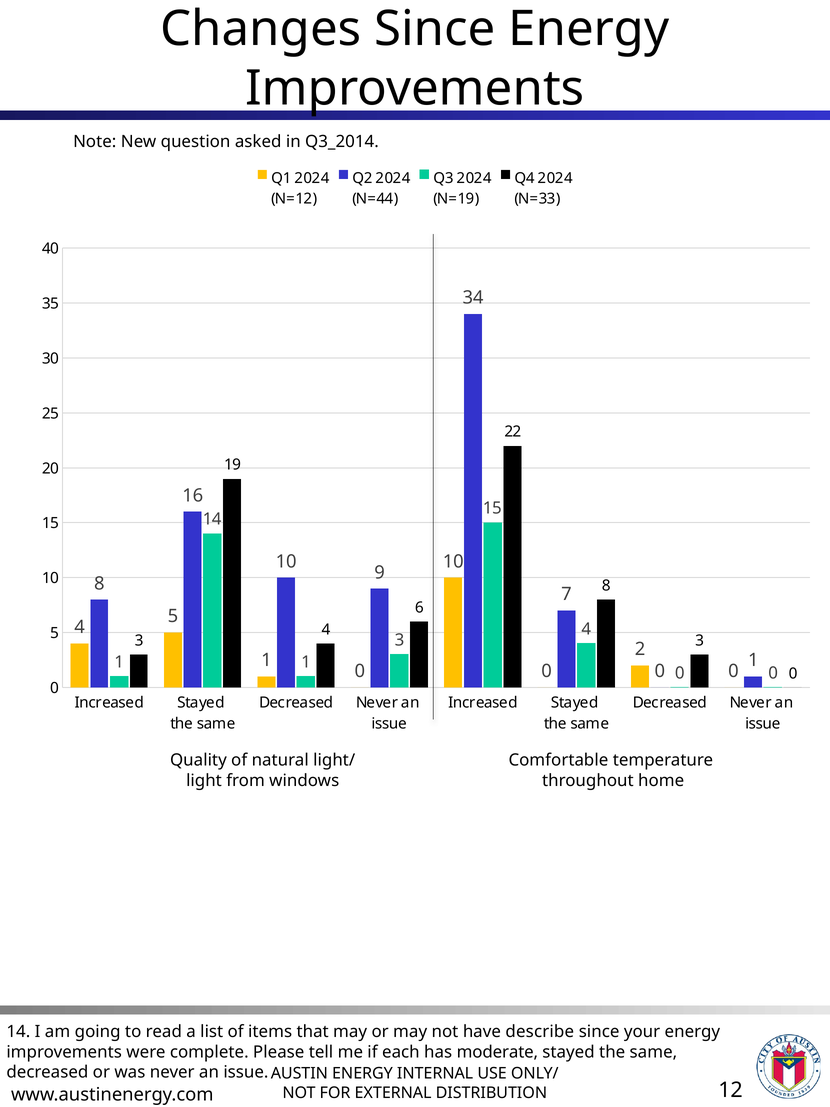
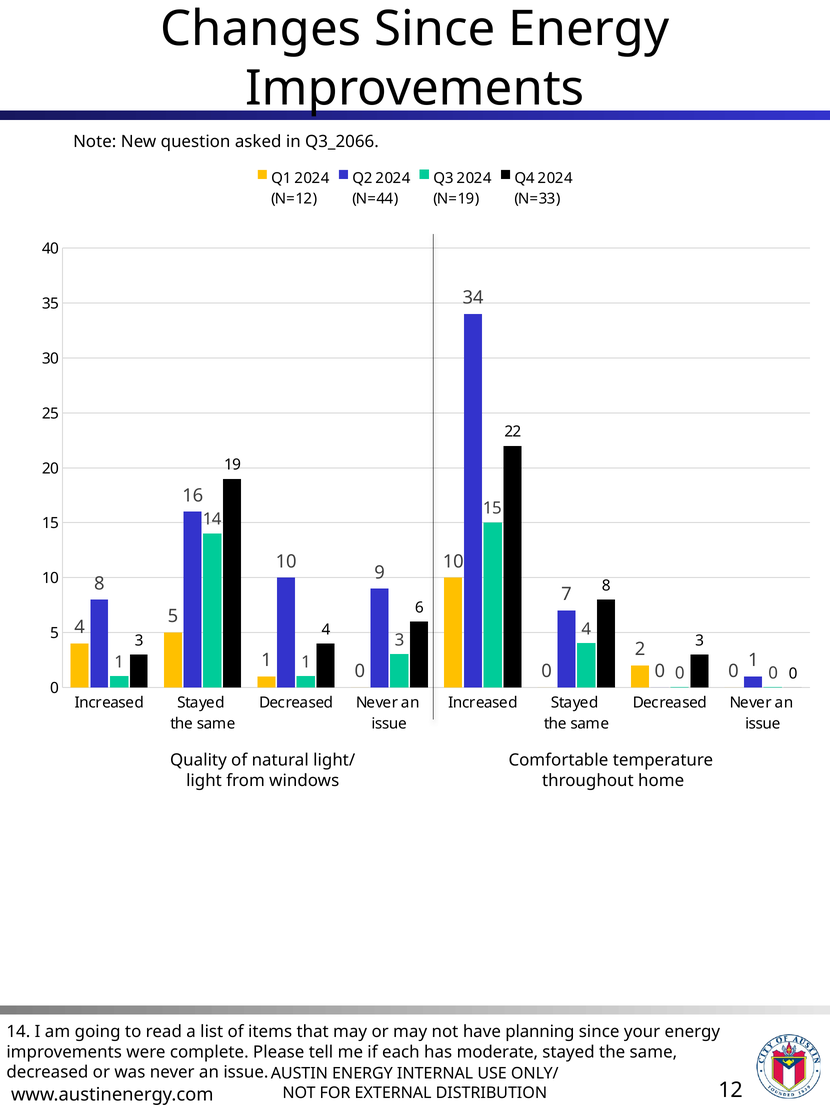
Q3_2014: Q3_2014 -> Q3_2066 (342, 142)
describe: describe -> planning (540, 1031)
